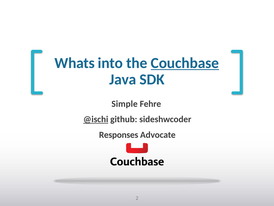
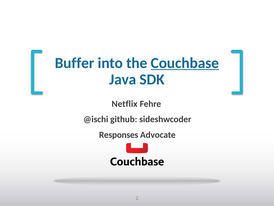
Whats: Whats -> Buffer (75, 63)
Simple: Simple -> Netflix (125, 104)
@ischi underline: present -> none (96, 119)
